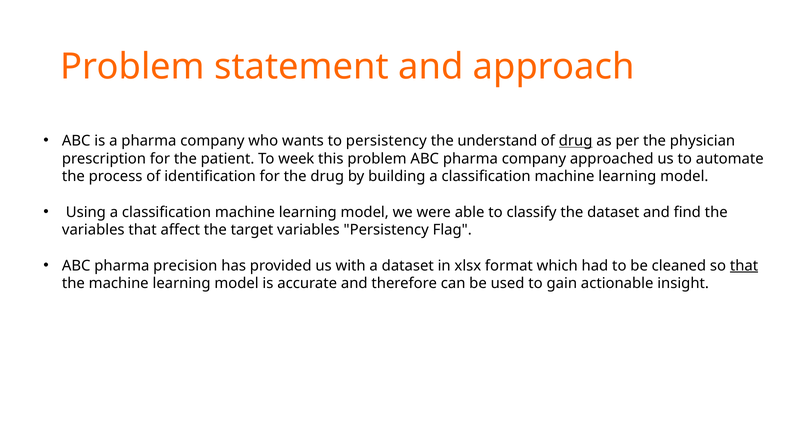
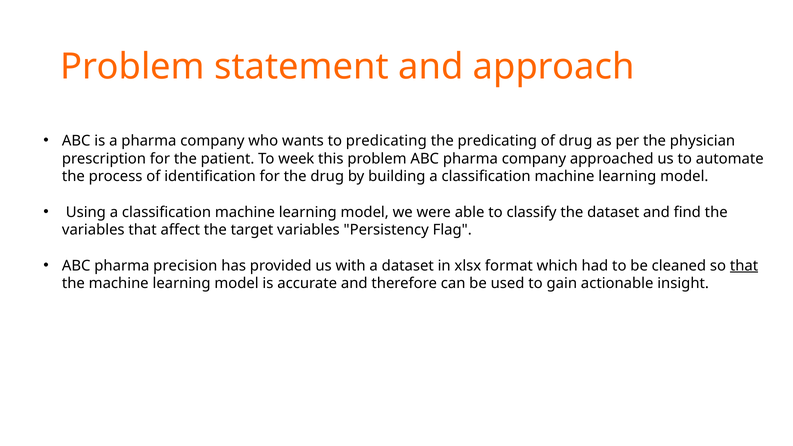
to persistency: persistency -> predicating (386, 141)
the understand: understand -> predicating (497, 141)
drug underline: present -> none (576, 141)
